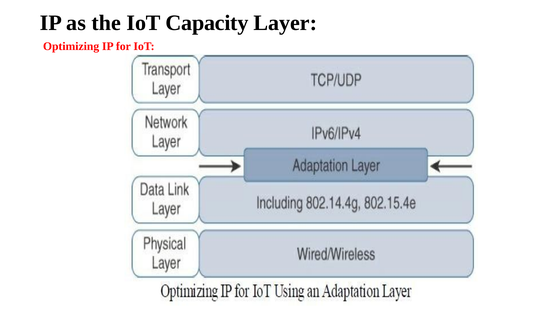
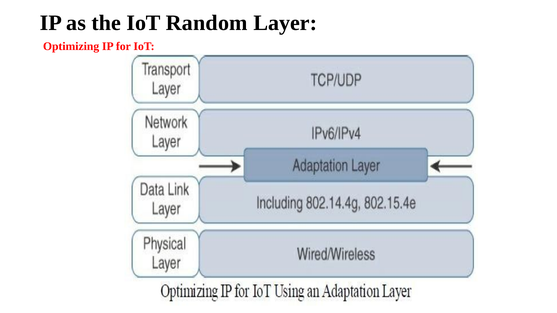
Capacity: Capacity -> Random (207, 23)
